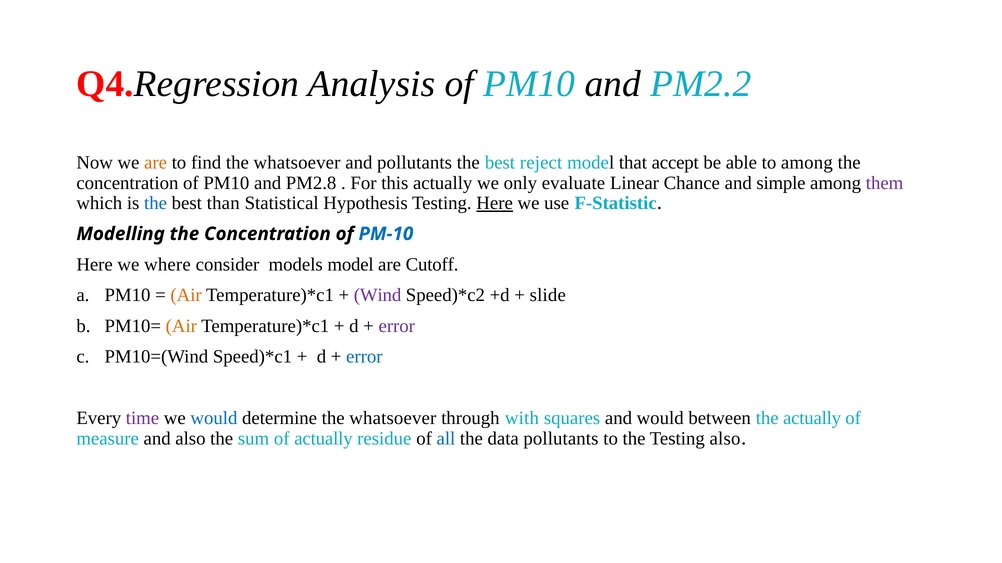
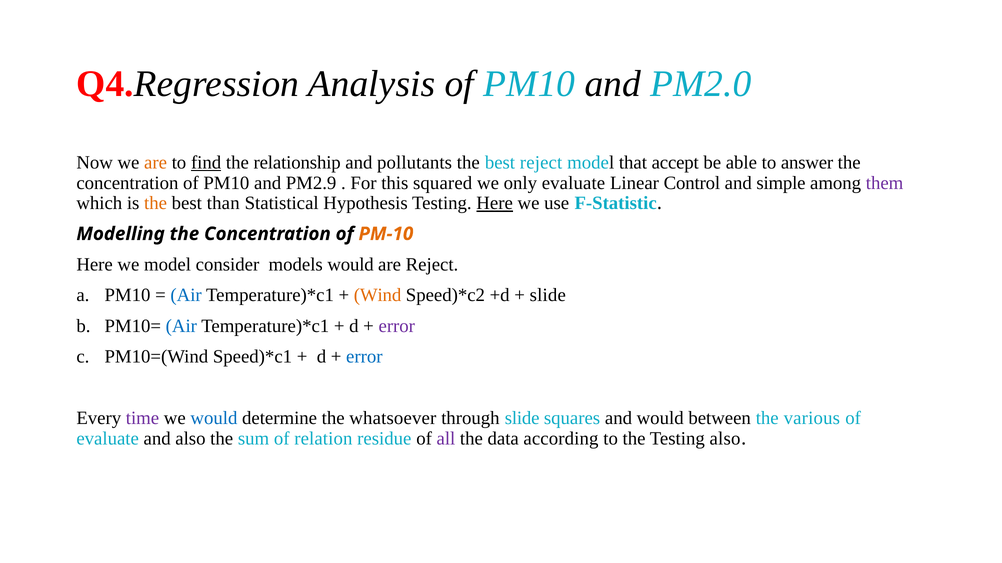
PM2.2: PM2.2 -> PM2.0 (701, 84)
find underline: none -> present (206, 163)
whatsoever: whatsoever -> relationship (297, 163)
to among: among -> answer (807, 163)
PM2.8: PM2.8 -> PM2.9 (311, 183)
this actually: actually -> squared (443, 183)
Chance: Chance -> Control (692, 183)
the colour: blue -> orange (156, 203)
PM-10 colour: blue -> orange (386, 234)
we where: where -> model (168, 265)
models model: model -> would (351, 265)
are Cutoff: Cutoff -> Reject (432, 265)
Air colour: orange -> blue (186, 296)
Wind colour: purple -> orange (378, 296)
Air colour: orange -> blue (181, 326)
through with: with -> slide (522, 419)
the actually: actually -> various (812, 419)
measure: measure -> evaluate (108, 439)
of actually: actually -> relation (323, 439)
all colour: blue -> purple (446, 439)
data pollutants: pollutants -> according (561, 439)
